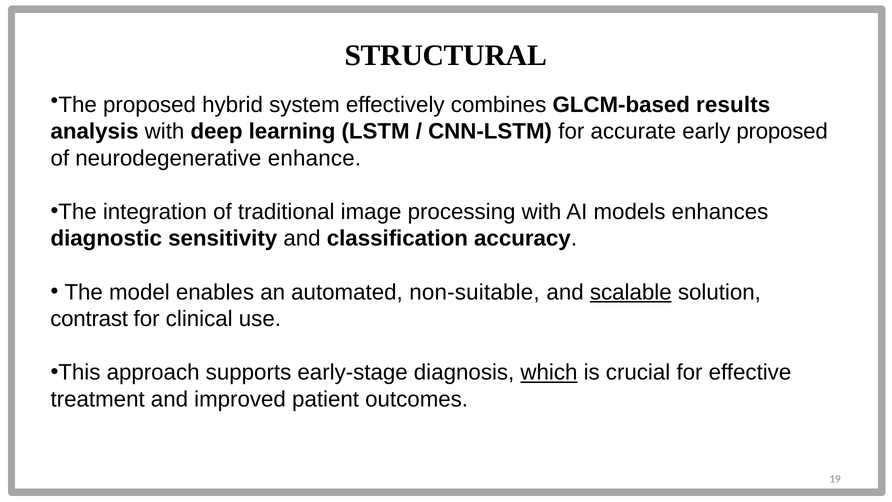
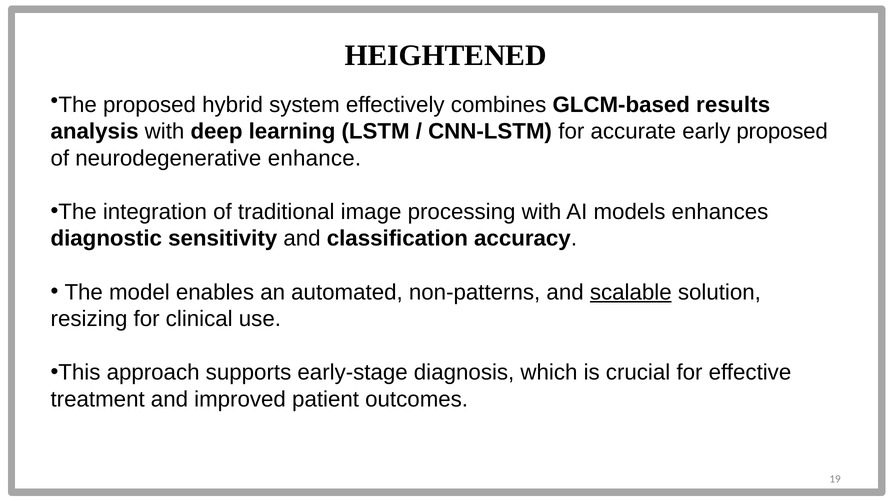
STRUCTURAL: STRUCTURAL -> HEIGHTENED (446, 55)
non-suitable: non-suitable -> non-patterns (475, 292)
contrast: contrast -> resizing (89, 319)
which underline: present -> none (549, 372)
